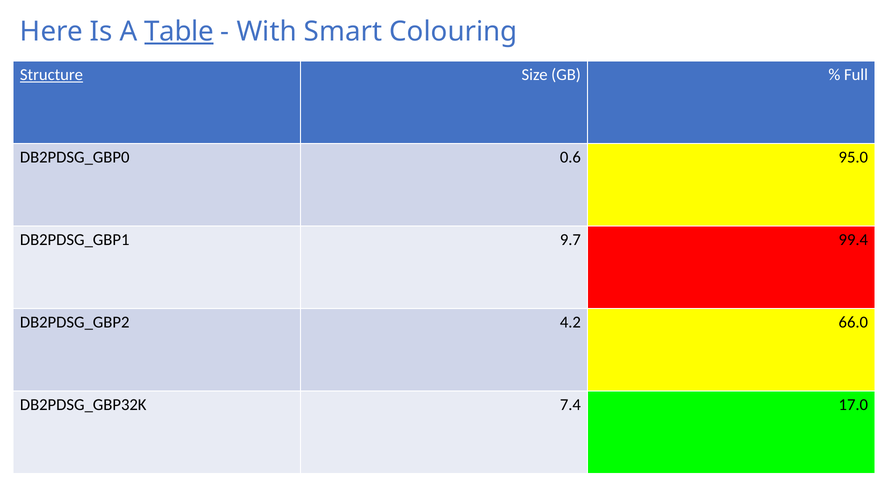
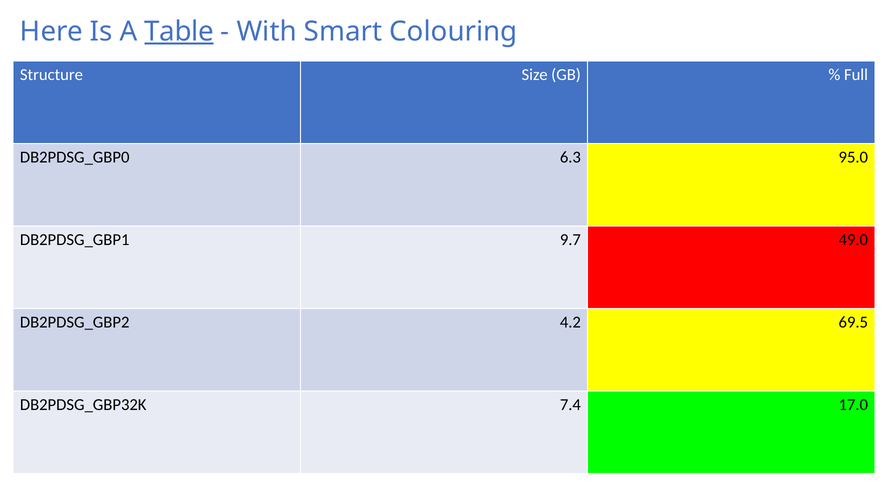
Structure underline: present -> none (51, 75)
0.6: 0.6 -> 6.3 (570, 157)
99.4: 99.4 -> 49.0 (853, 239)
66.0: 66.0 -> 69.5 (853, 322)
